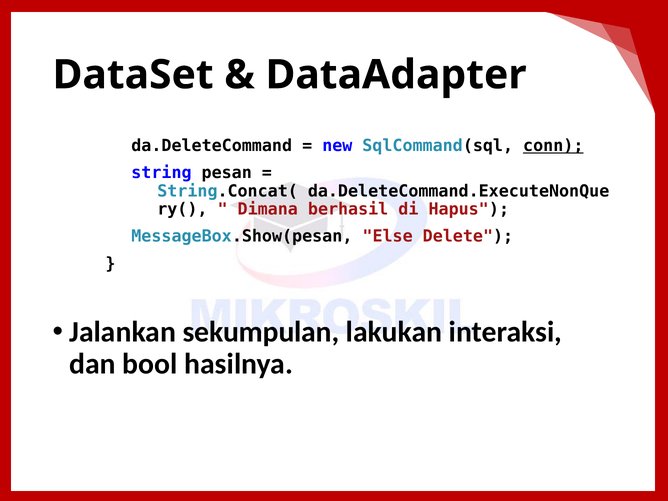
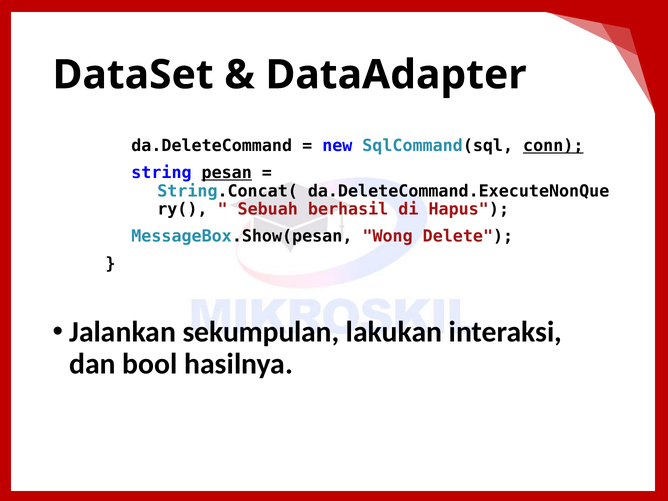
pesan underline: none -> present (227, 173)
Dimana: Dimana -> Sebuah (268, 209)
Else: Else -> Wong (388, 236)
